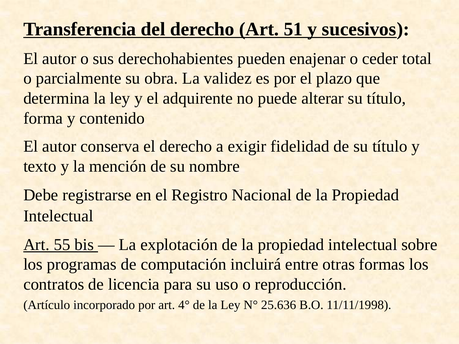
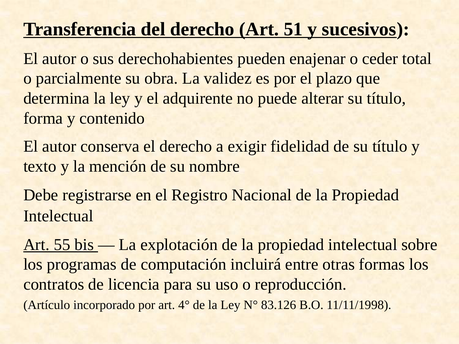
25.636: 25.636 -> 83.126 (279, 305)
